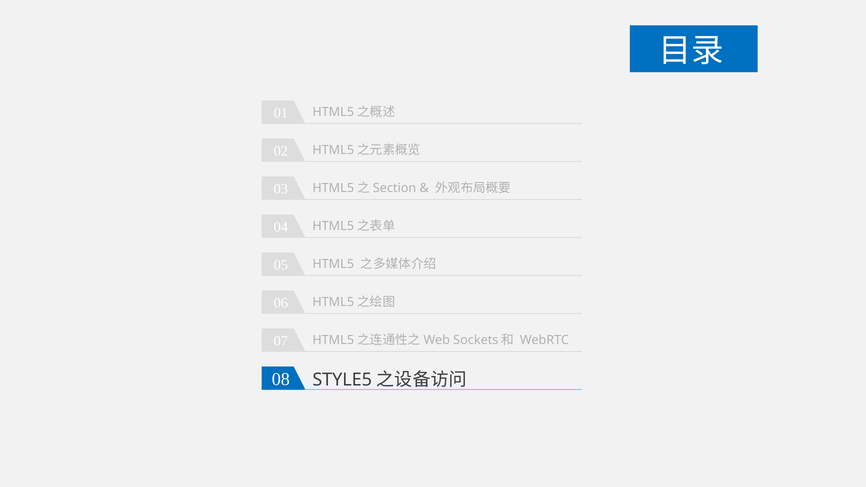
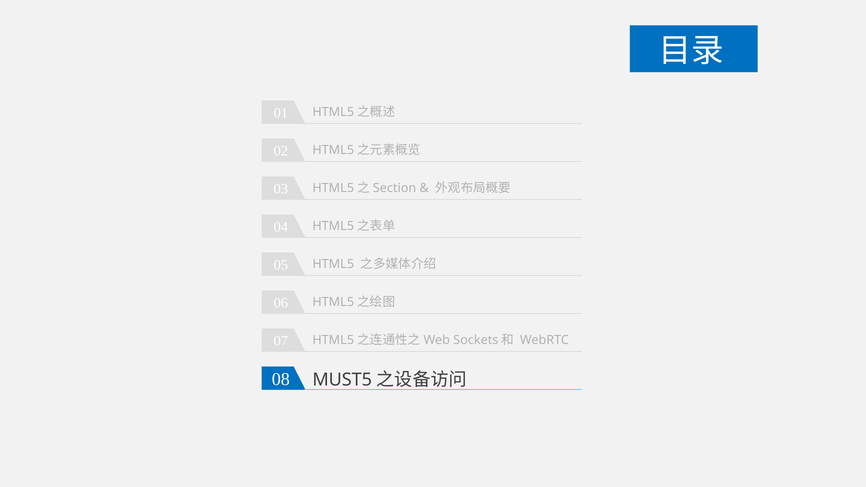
STYLE5: STYLE5 -> MUST5 (342, 380)
